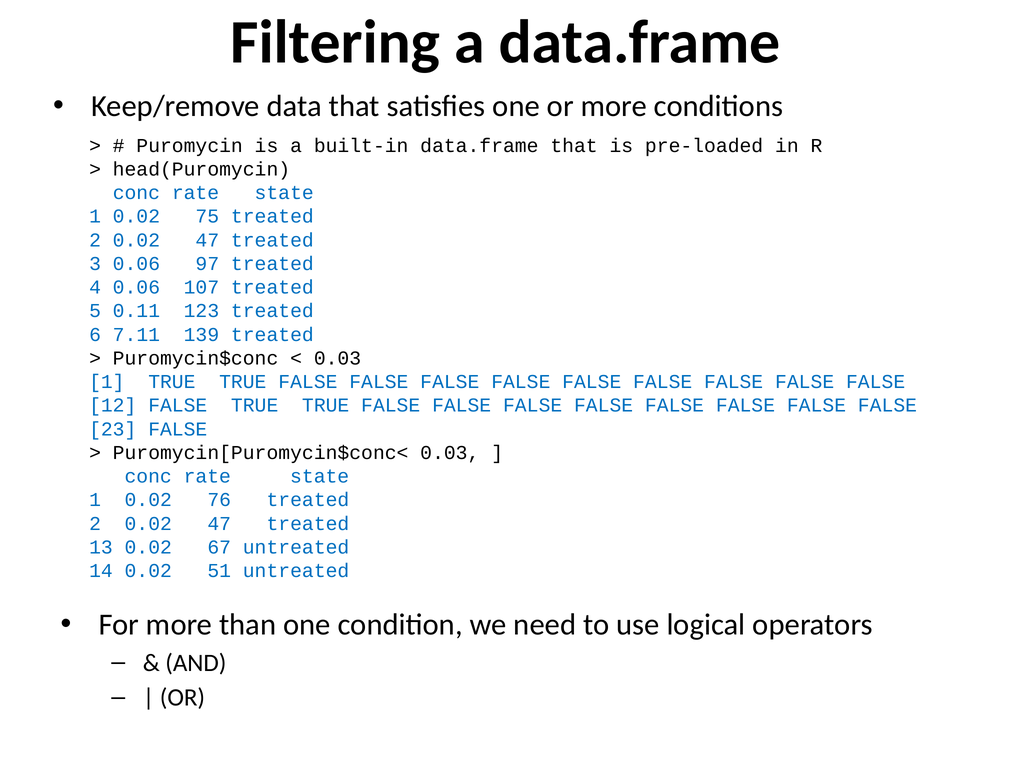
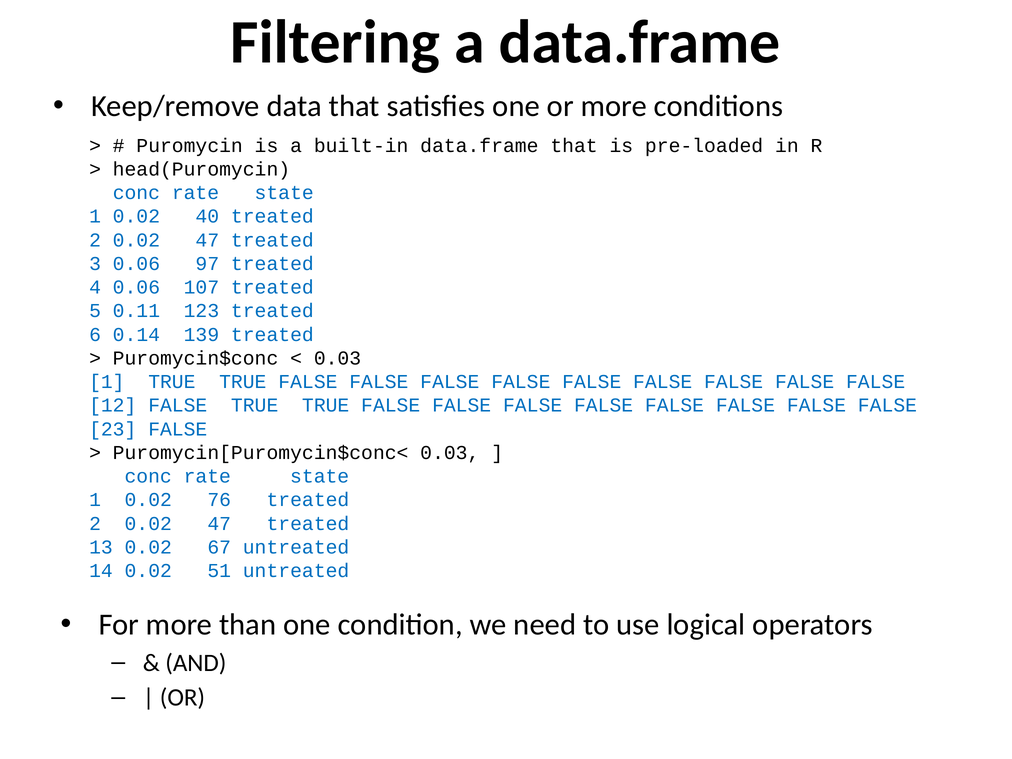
75: 75 -> 40 (207, 216)
7.11: 7.11 -> 0.14 (136, 335)
